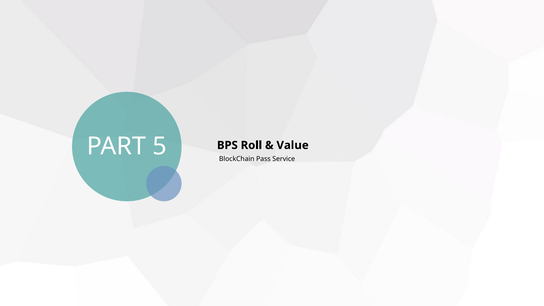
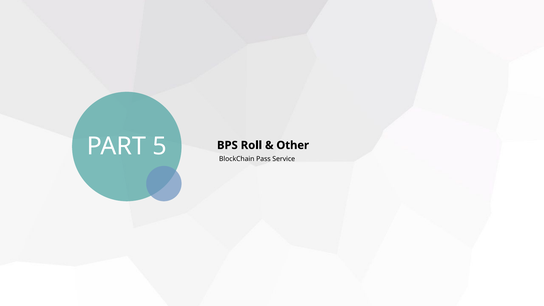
Value: Value -> Other (293, 145)
